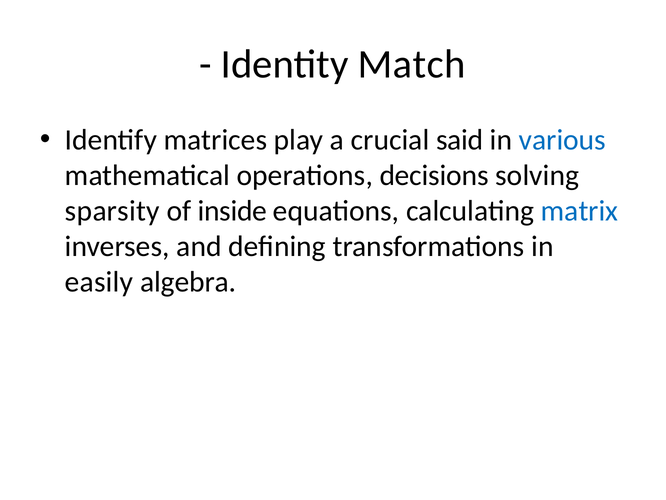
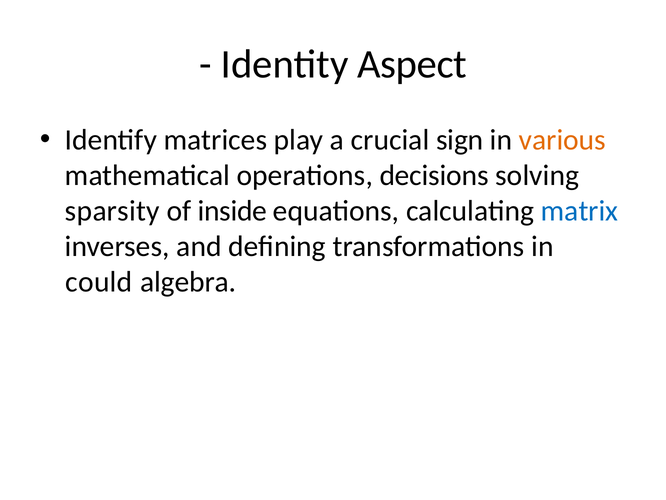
Match: Match -> Aspect (412, 64)
said: said -> sign (460, 140)
various colour: blue -> orange (562, 140)
easily: easily -> could (99, 282)
